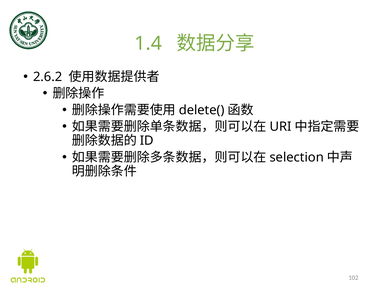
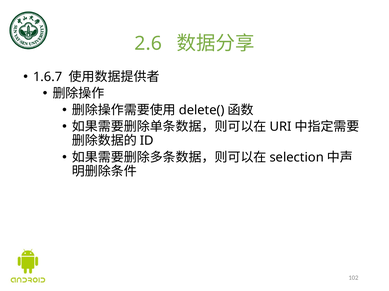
1.4: 1.4 -> 2.6 (148, 44)
2.6.2: 2.6.2 -> 1.6.7 (48, 77)
